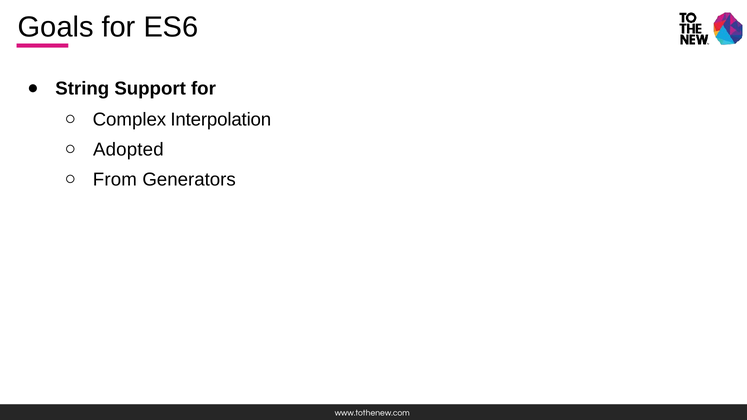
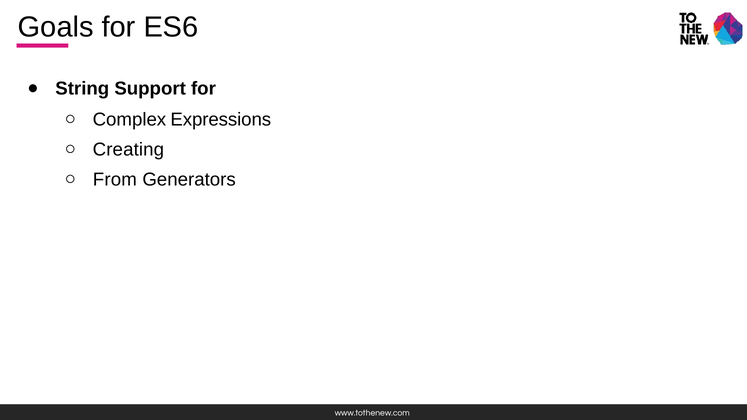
Interpolation: Interpolation -> Expressions (221, 120)
Adopted: Adopted -> Creating (128, 150)
